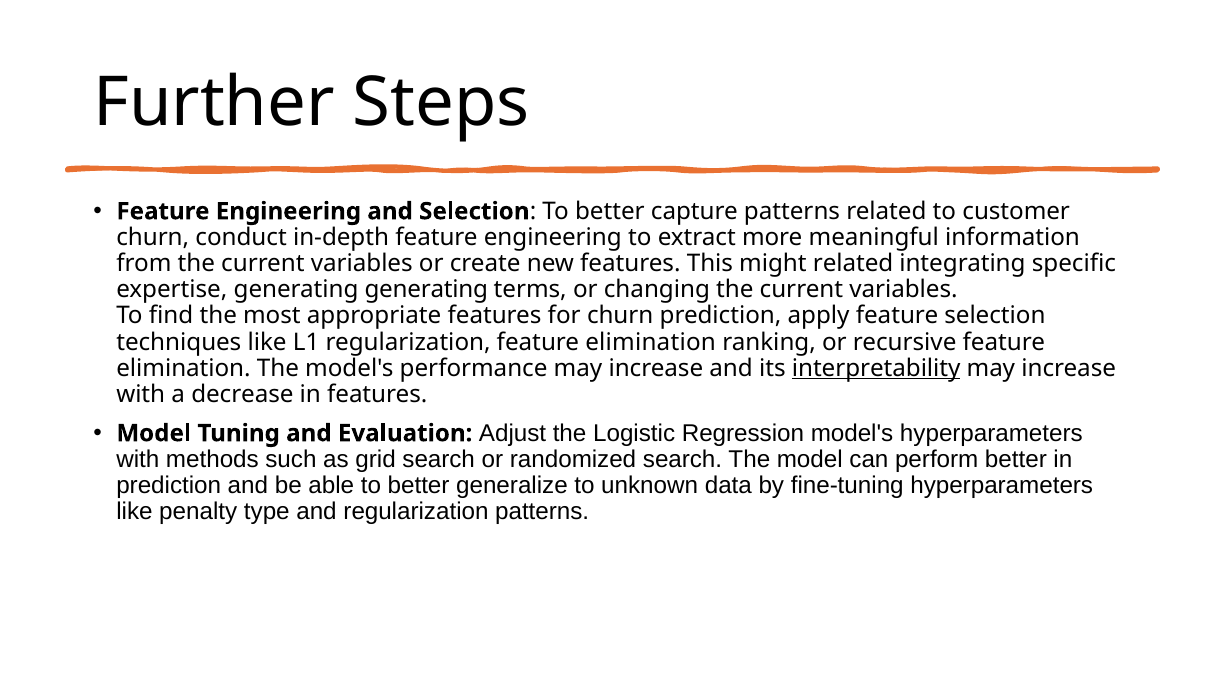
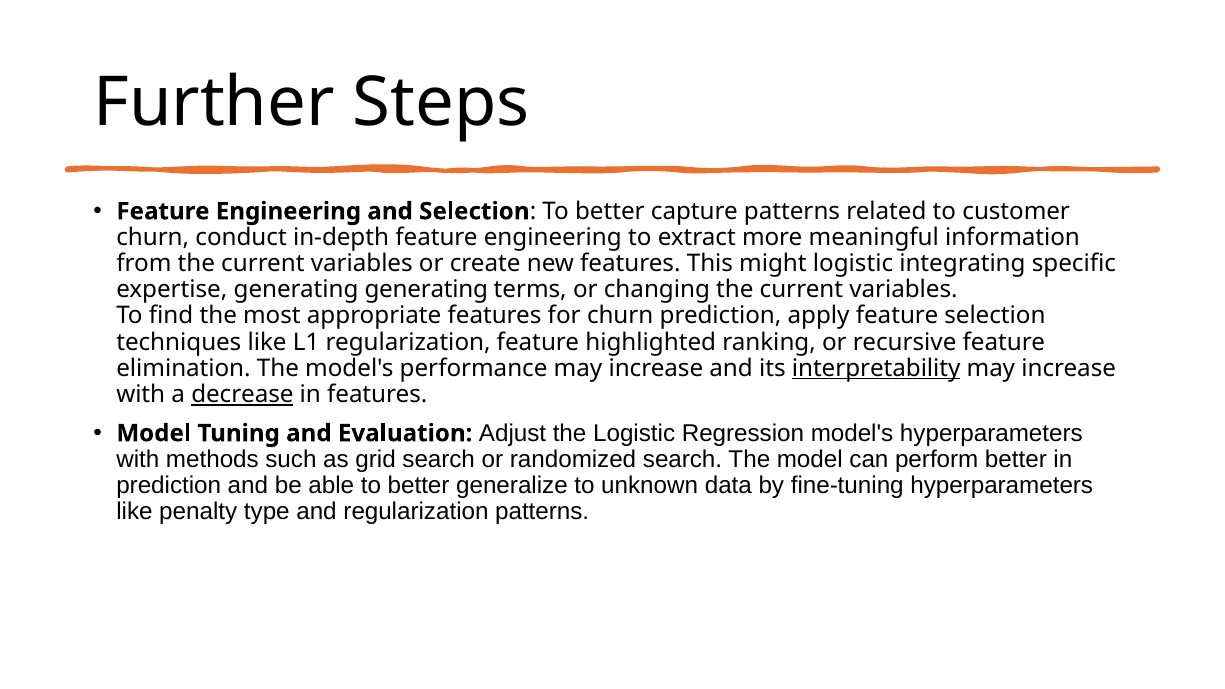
might related: related -> logistic (853, 264)
regularization feature elimination: elimination -> highlighted (651, 342)
decrease underline: none -> present (242, 394)
